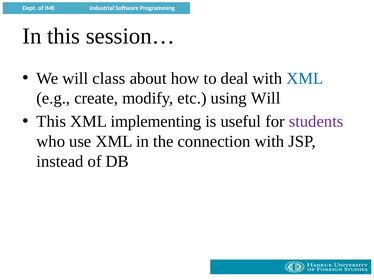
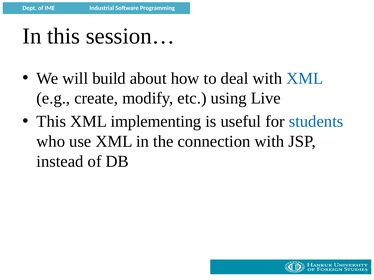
class: class -> build (109, 78)
using Will: Will -> Live (266, 98)
students colour: purple -> blue (316, 122)
